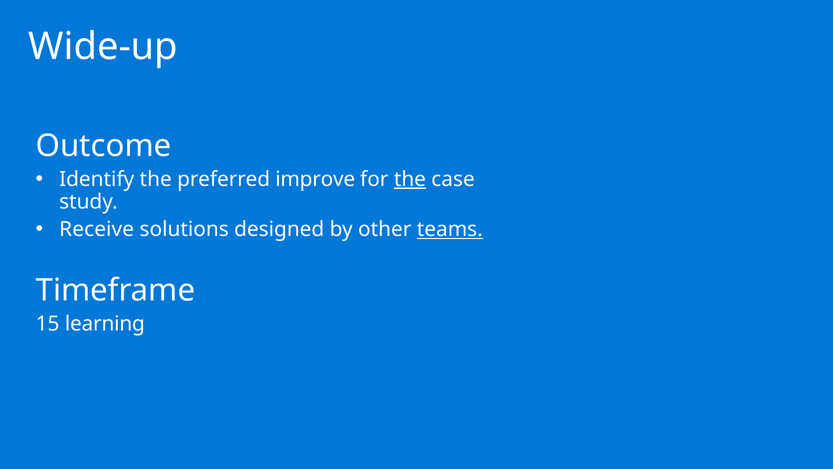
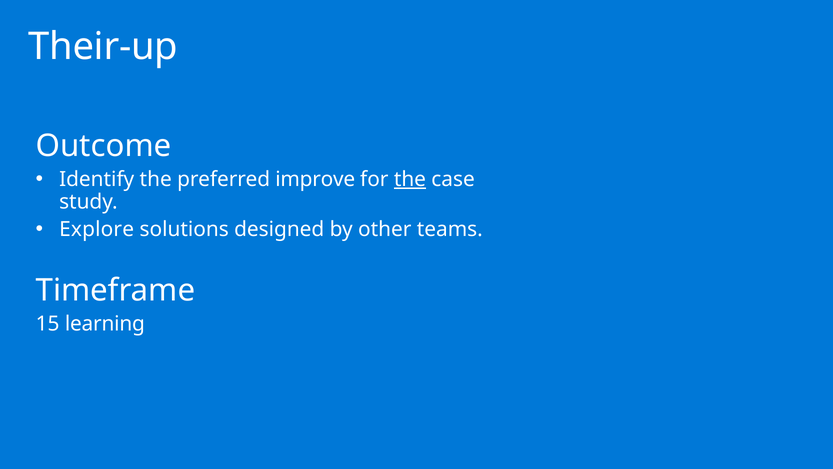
Wide-up: Wide-up -> Their-up (103, 46)
Receive: Receive -> Explore (97, 229)
teams underline: present -> none (450, 229)
